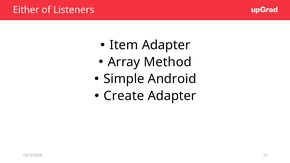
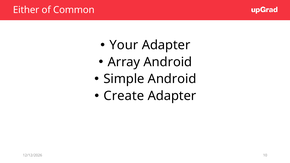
Listeners: Listeners -> Common (74, 10)
Item: Item -> Your (124, 45)
Array Method: Method -> Android (168, 62)
